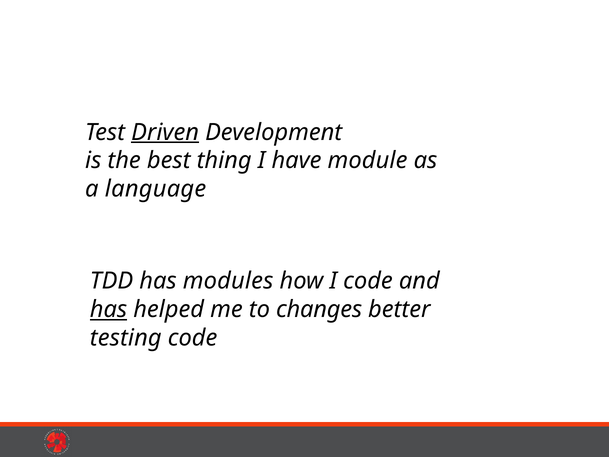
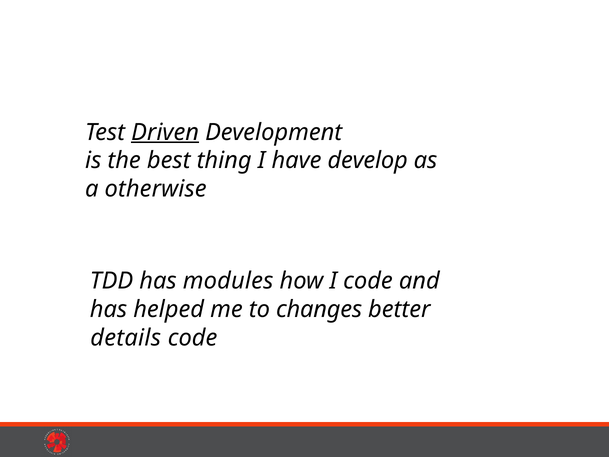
module: module -> develop (368, 161)
language: language -> otherwise (156, 189)
has underline: present -> none (109, 309)
testing: testing -> details (126, 338)
